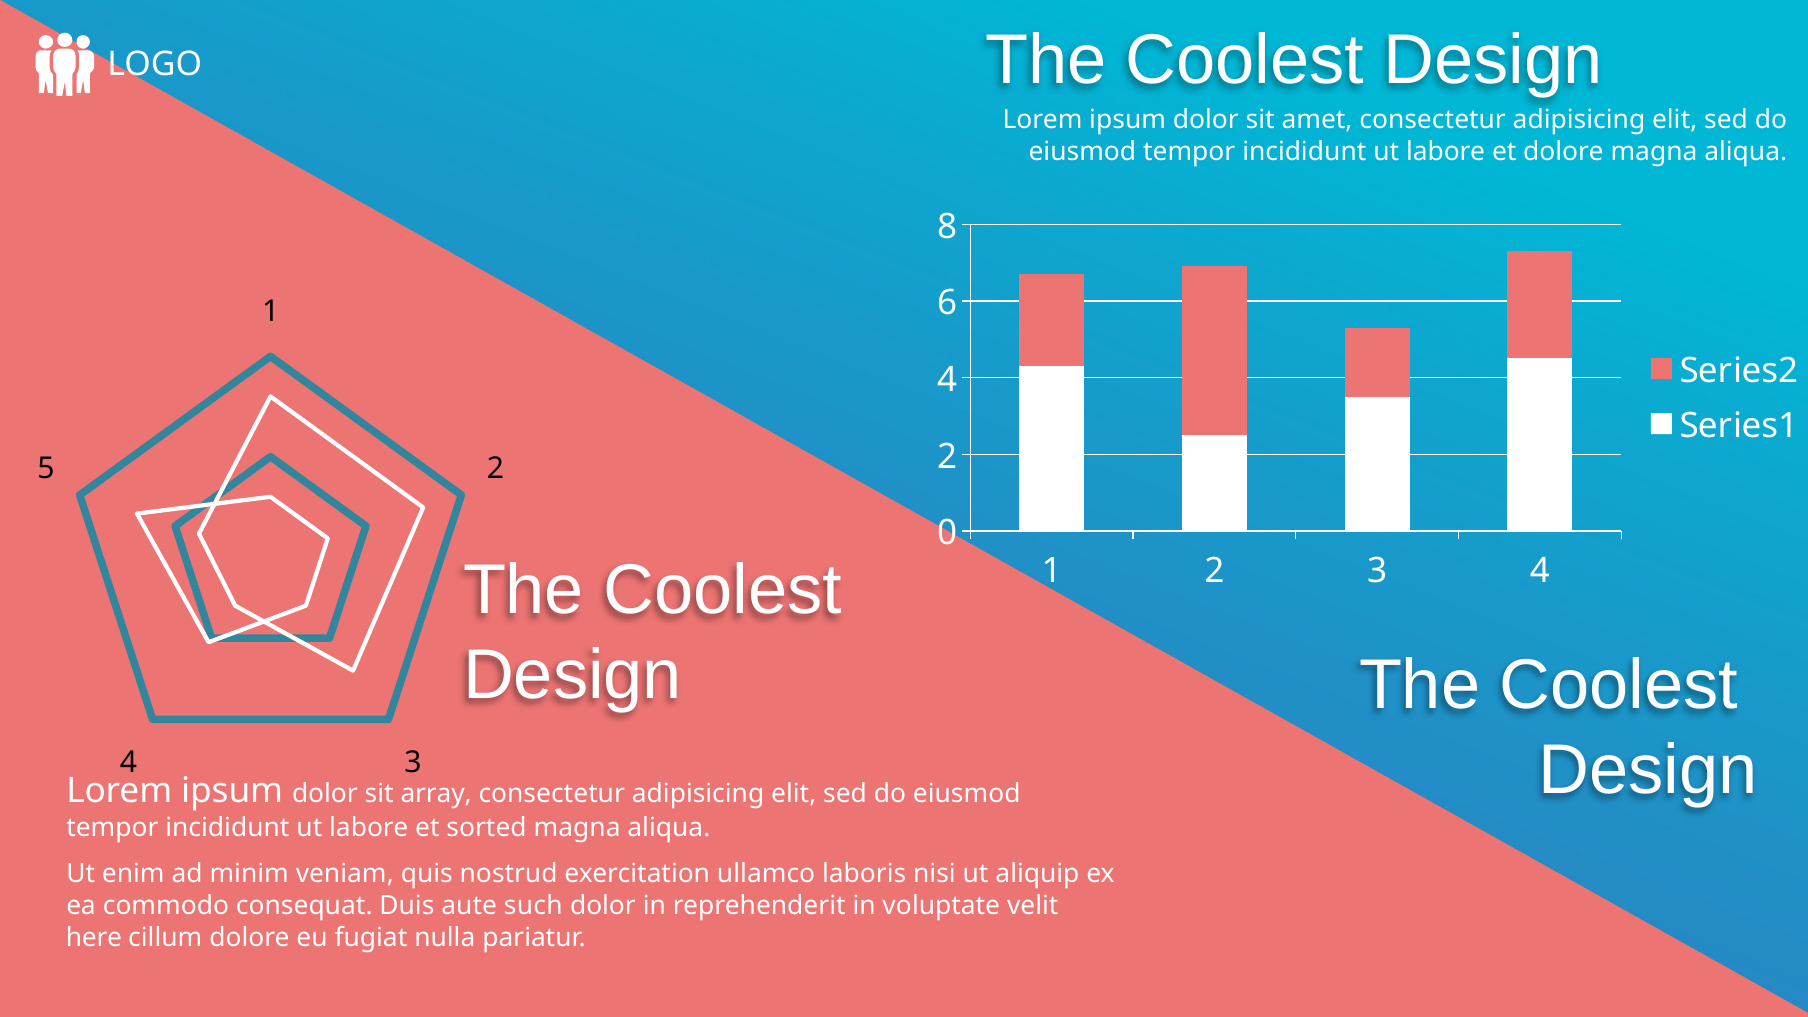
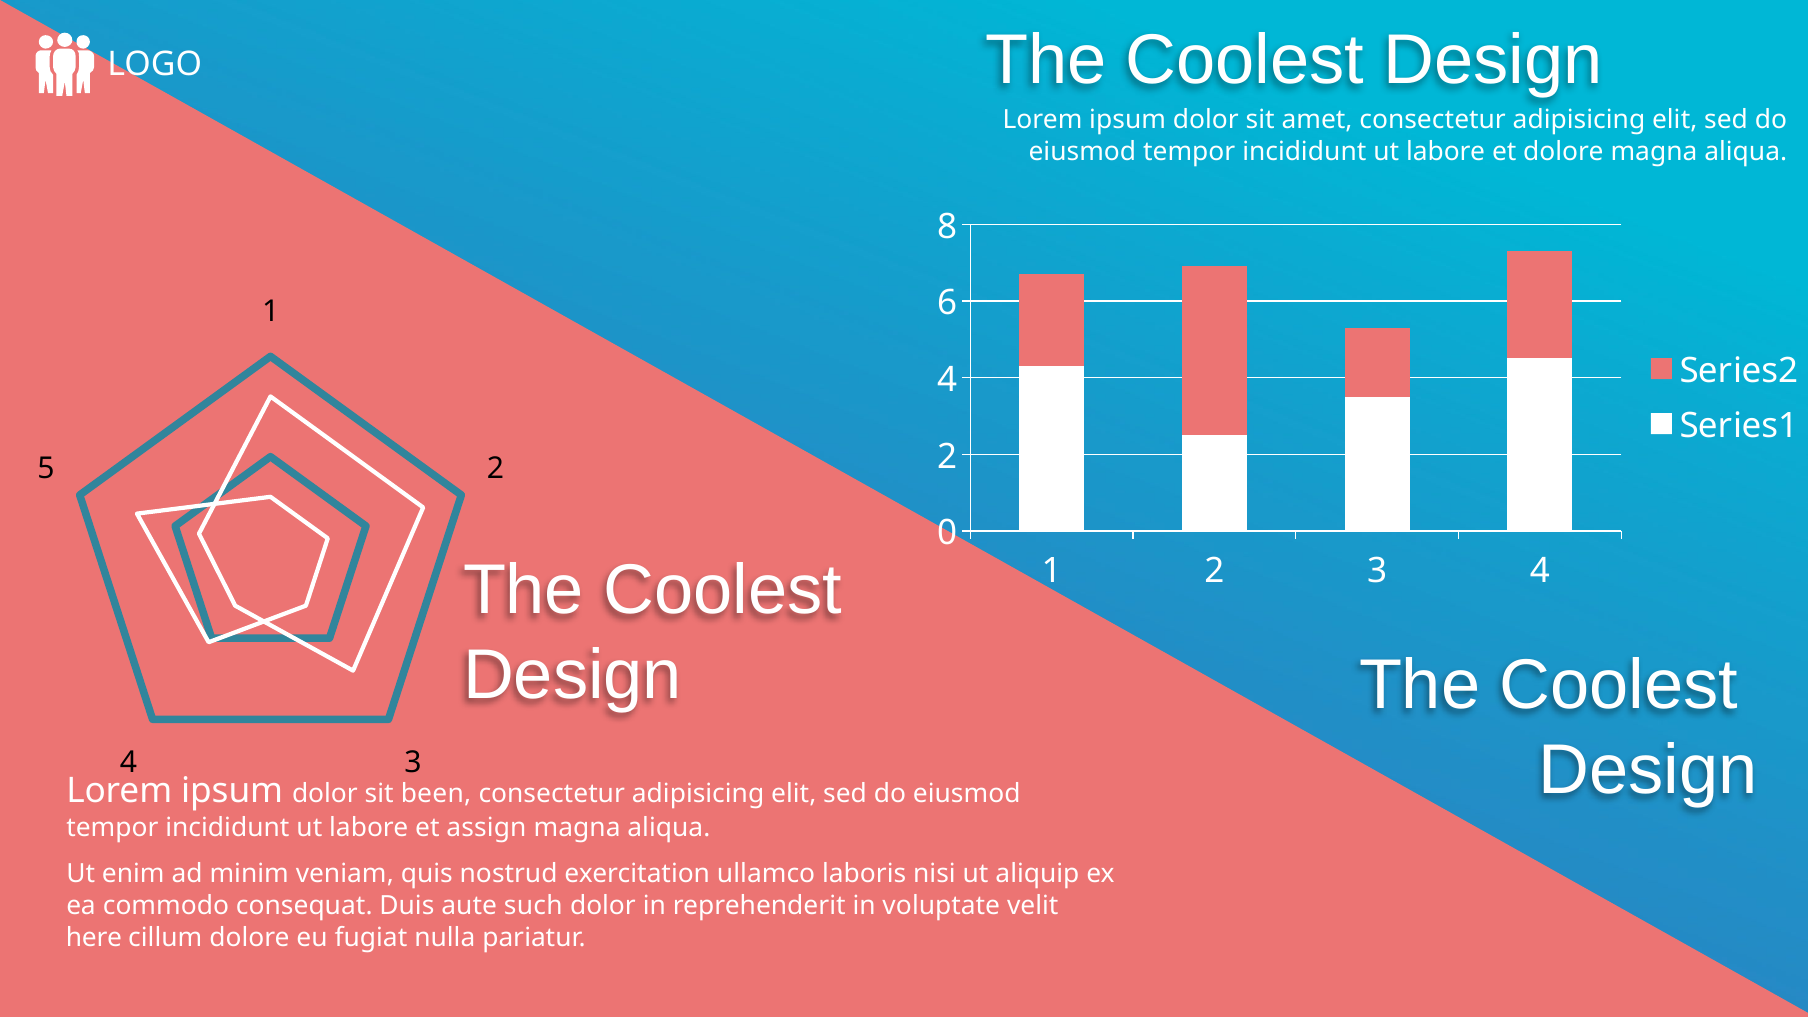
array: array -> been (436, 794)
sorted: sorted -> assign (486, 827)
